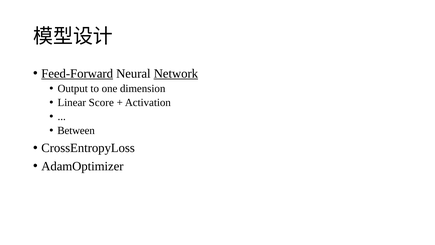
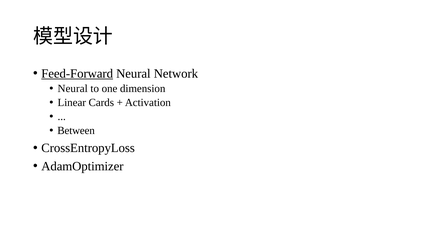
Network underline: present -> none (176, 74)
Output: Output -> Neural (73, 89)
Score: Score -> Cards (101, 103)
